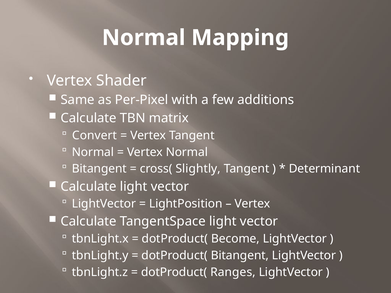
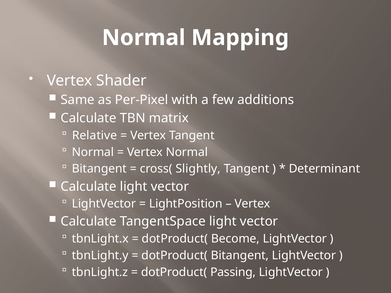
Convert: Convert -> Relative (95, 136)
Ranges: Ranges -> Passing (233, 272)
